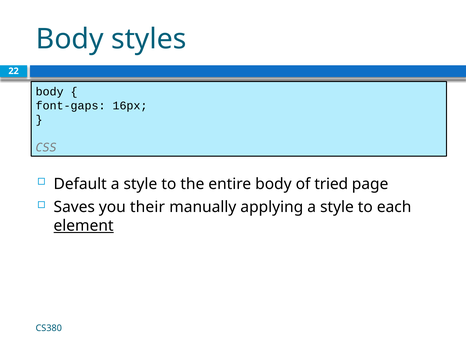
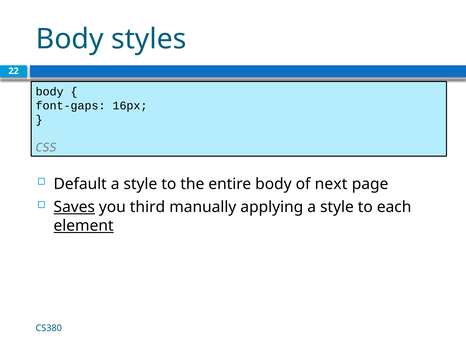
tried: tried -> next (331, 184)
Saves underline: none -> present (74, 207)
their: their -> third (148, 207)
